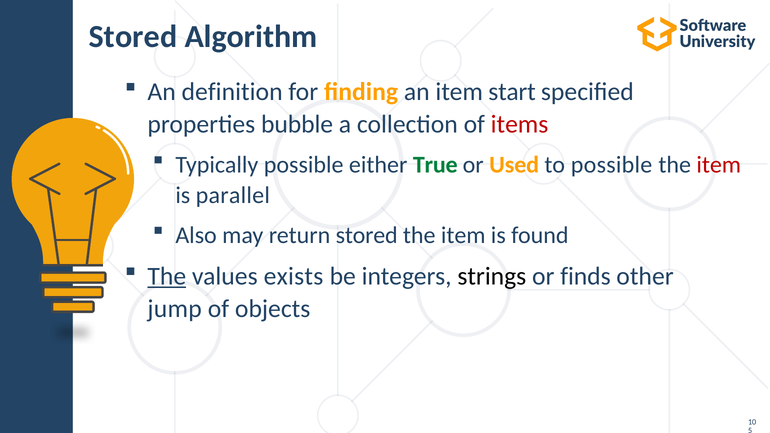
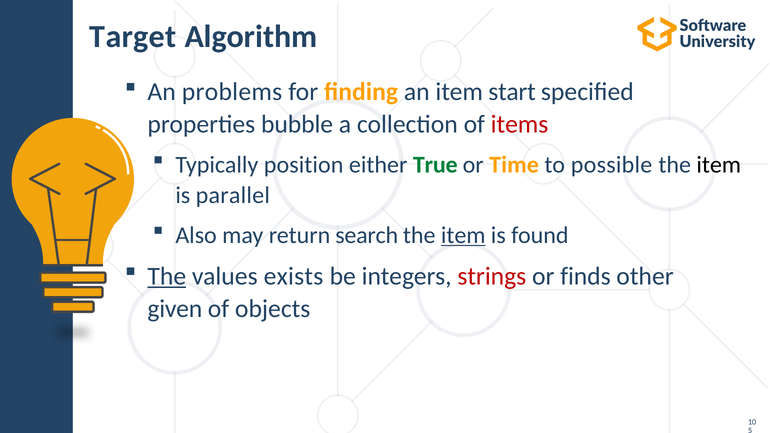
Stored: Stored -> Target (133, 36)
definition: definition -> problems (232, 92)
Typically possible: possible -> position (304, 165)
Used: Used -> Time (514, 165)
item colour: red -> black (719, 165)
return stored: stored -> search (367, 235)
item underline: none -> present (463, 235)
strings colour: black -> red (492, 276)
jump: jump -> given (175, 309)
